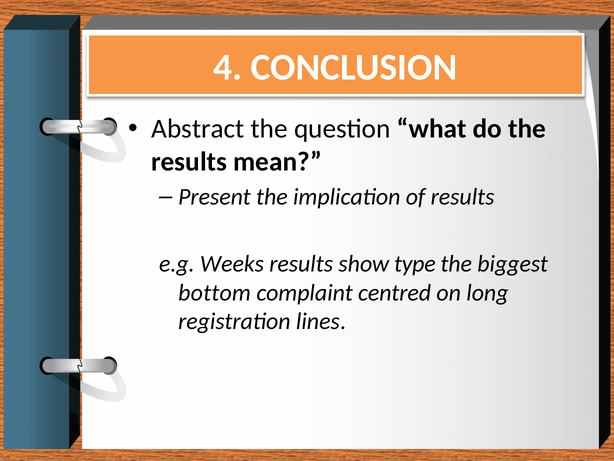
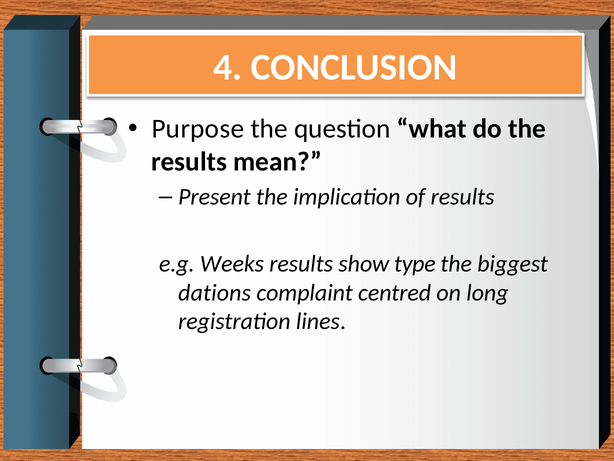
Abstract: Abstract -> Purpose (198, 129)
bottom: bottom -> dations (215, 292)
